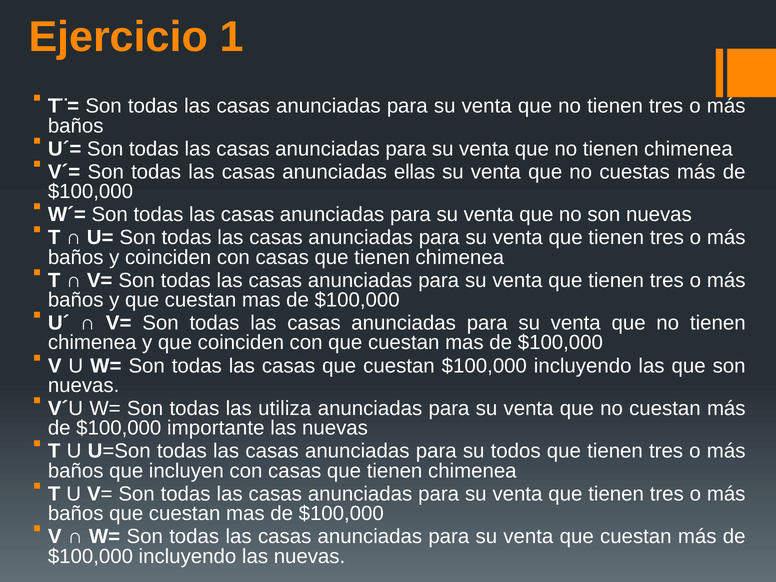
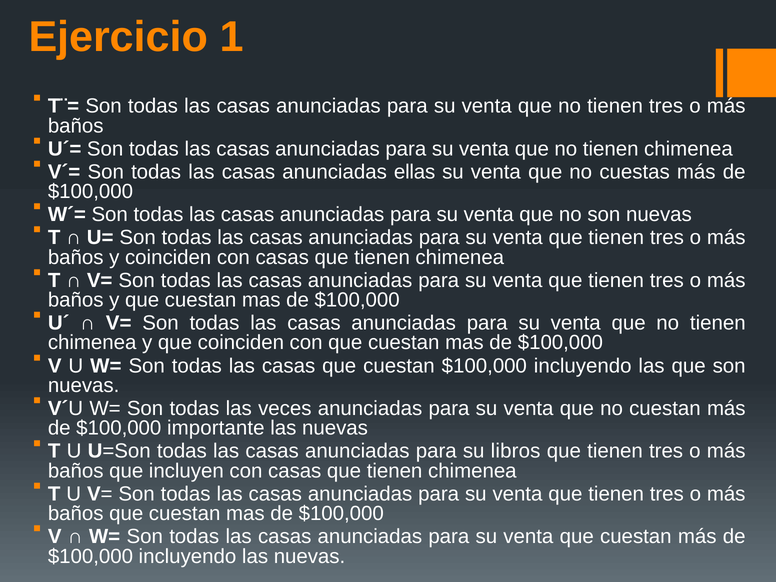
utiliza: utiliza -> veces (285, 408)
todos: todos -> libros (516, 451)
